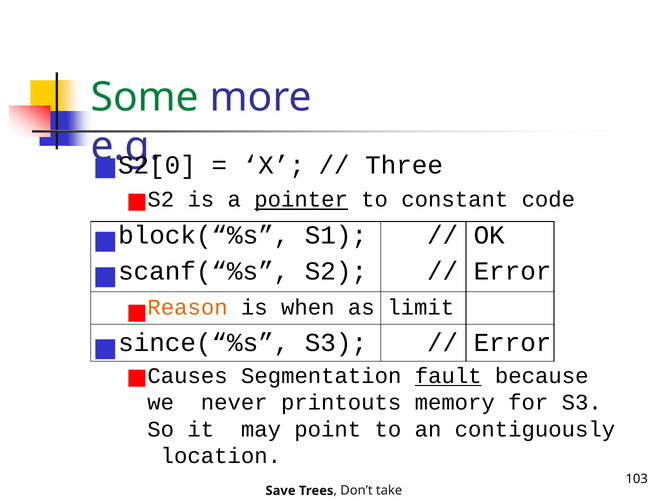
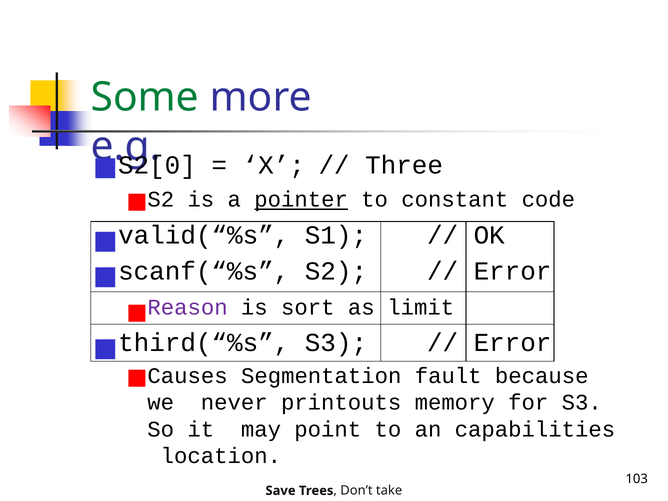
block(“%s: block(“%s -> valid(“%s (204, 235)
Reason colour: orange -> purple (188, 308)
when: when -> sort (308, 308)
since(“%s: since(“%s -> third(“%s (204, 343)
fault underline: present -> none (448, 376)
contiguously: contiguously -> capabilities (535, 429)
